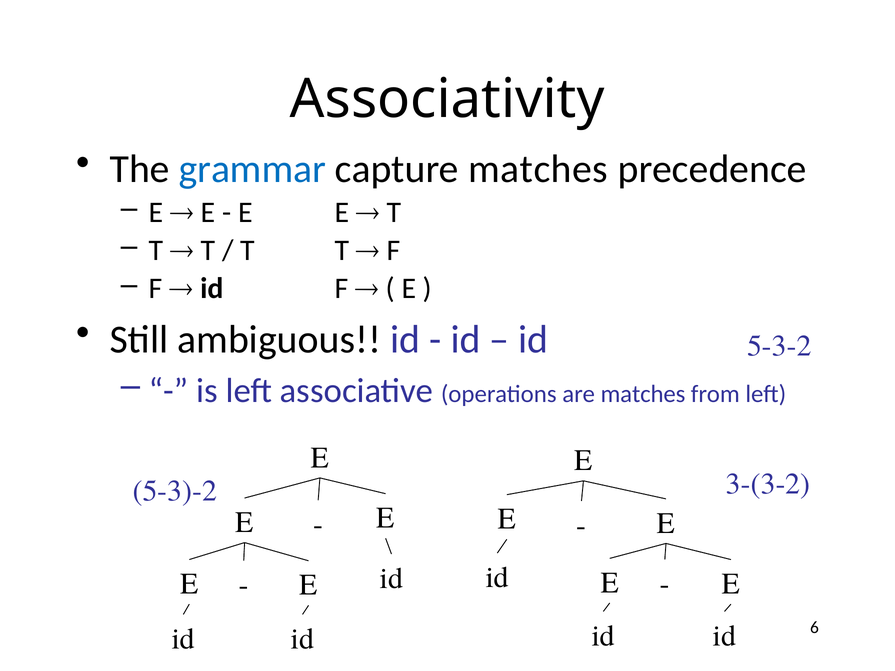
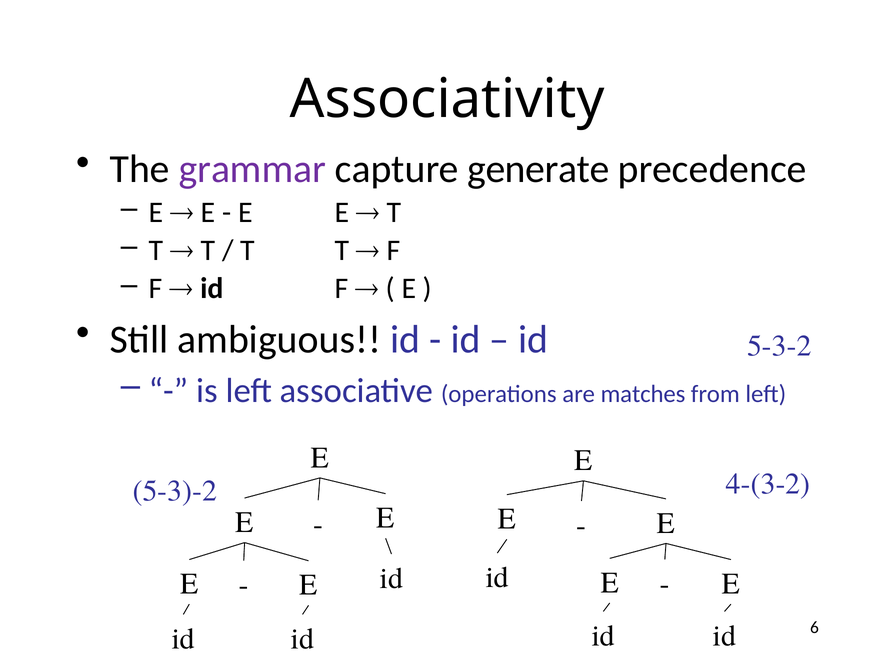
grammar colour: blue -> purple (252, 169)
capture matches: matches -> generate (538, 169)
3-(3-2: 3-(3-2 -> 4-(3-2 (768, 484)
